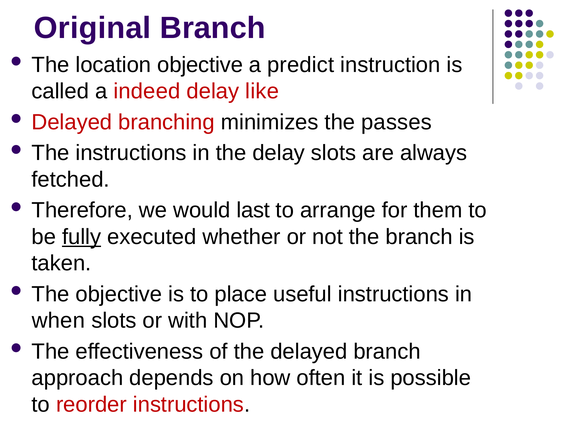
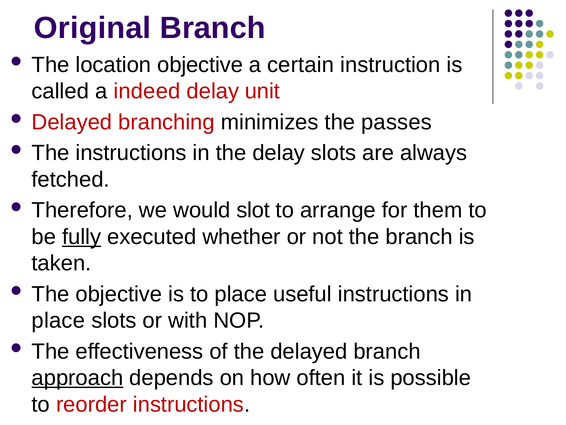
predict: predict -> certain (301, 65)
like: like -> unit (262, 91)
last: last -> slot (253, 210)
when: when -> place (58, 320)
approach underline: none -> present (77, 378)
